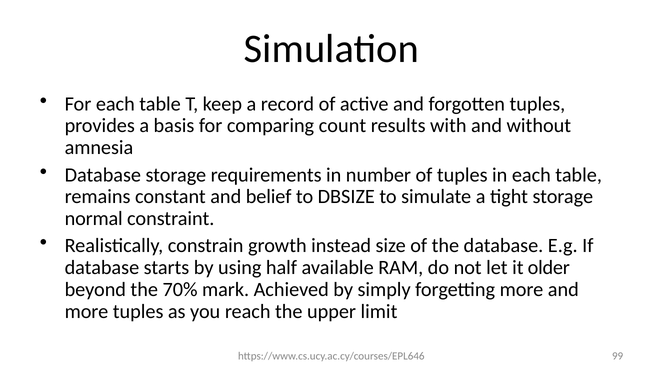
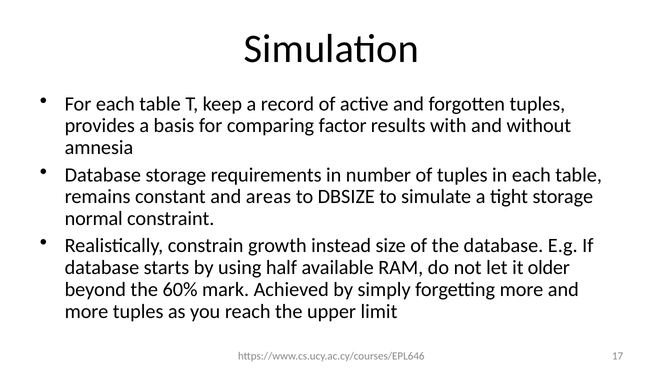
count: count -> factor (343, 126)
belief: belief -> areas (268, 197)
70%: 70% -> 60% (180, 289)
99: 99 -> 17 (618, 356)
